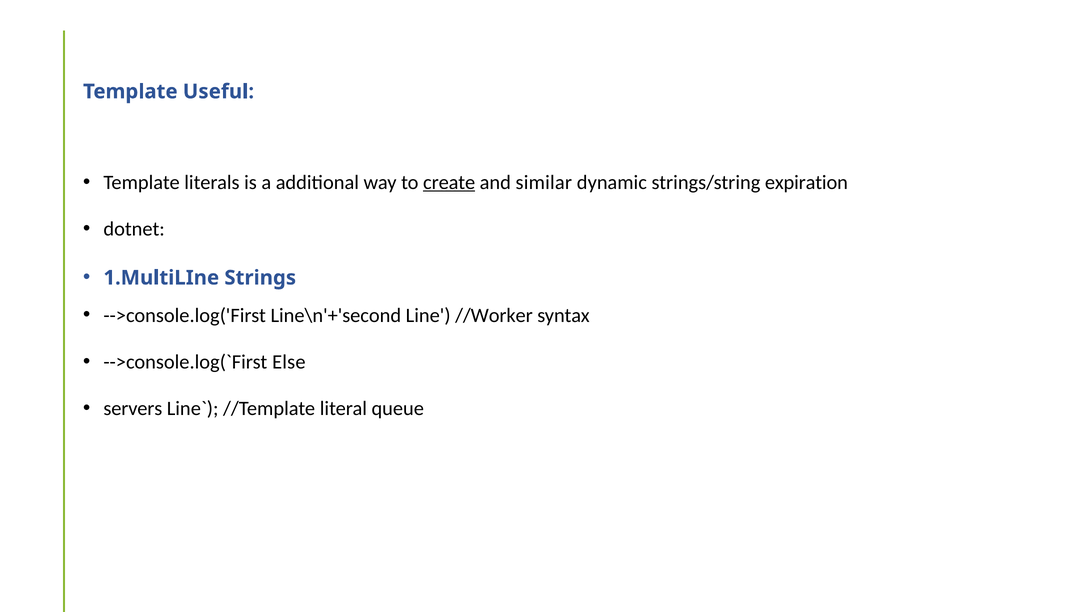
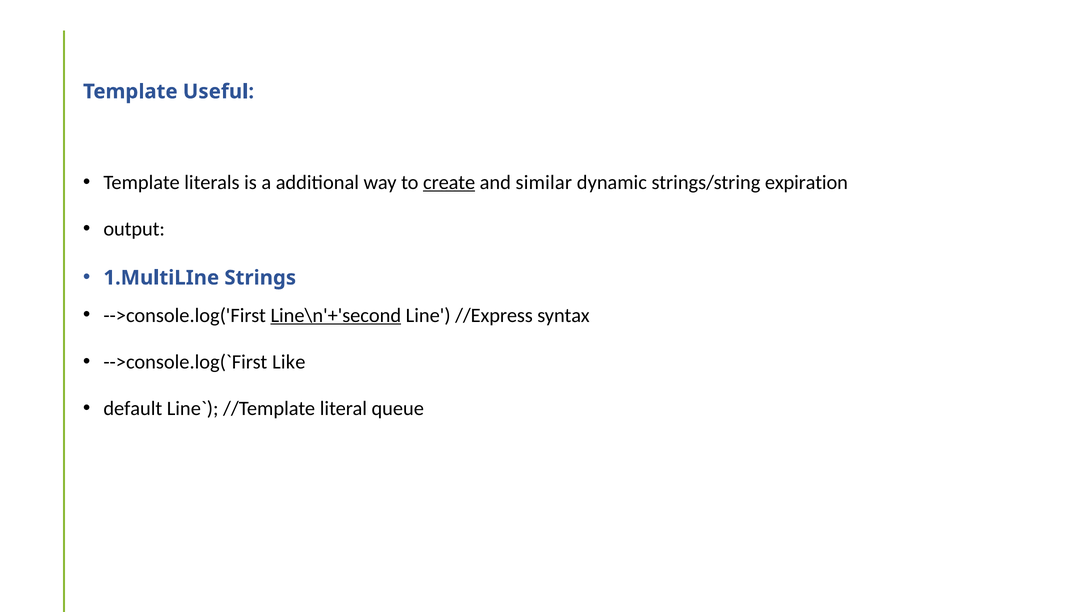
dotnet: dotnet -> output (134, 229)
Line\n'+'second underline: none -> present (336, 316)
//Worker: //Worker -> //Express (494, 316)
Else: Else -> Like (289, 362)
servers: servers -> default (133, 409)
